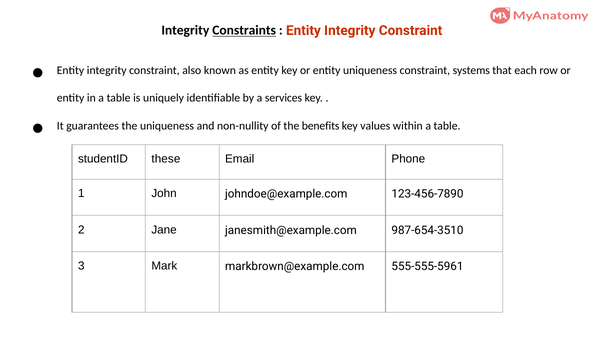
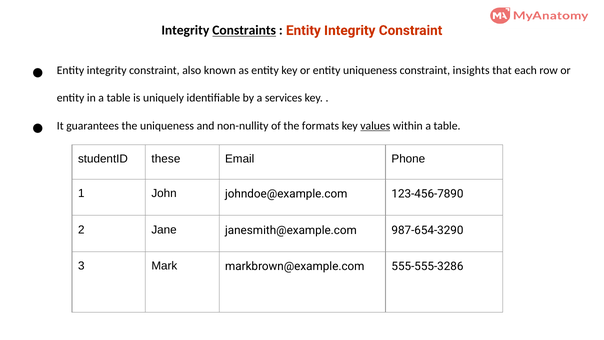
systems: systems -> insights (471, 70)
benefits: benefits -> formats (321, 126)
values underline: none -> present (375, 126)
987-654-3510: 987-654-3510 -> 987-654-3290 (427, 230)
555-555-5961: 555-555-5961 -> 555-555-3286 (427, 266)
